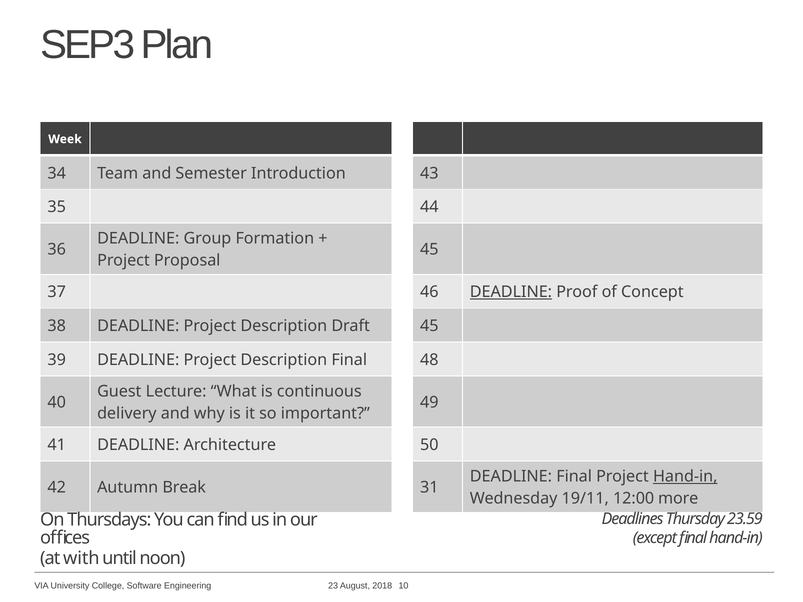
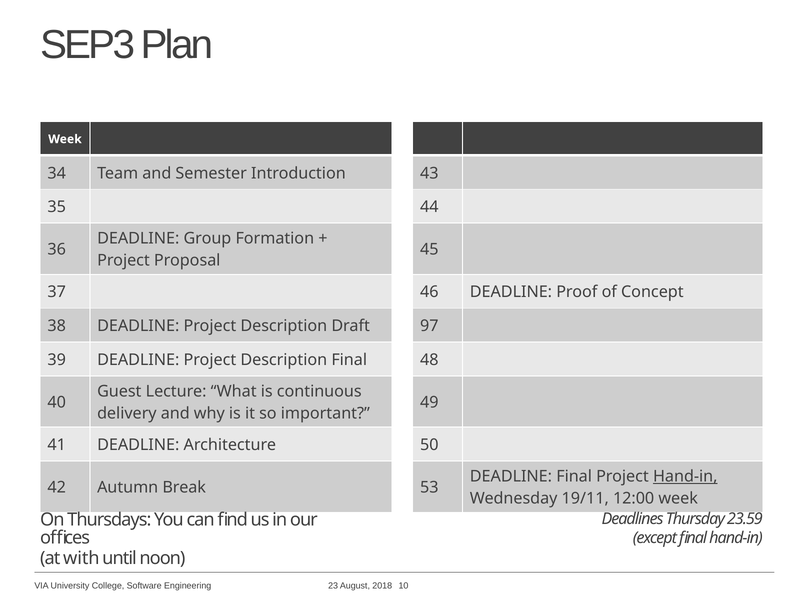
DEADLINE underline: present -> none (511, 292)
Draft 45: 45 -> 97 (429, 326)
31: 31 -> 53 (429, 488)
12:00 more: more -> week (678, 499)
